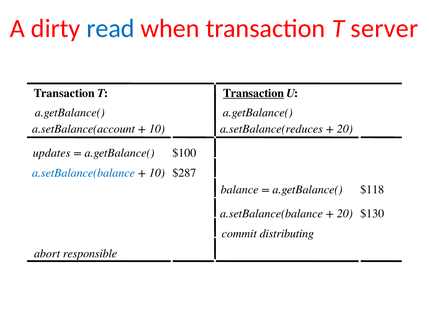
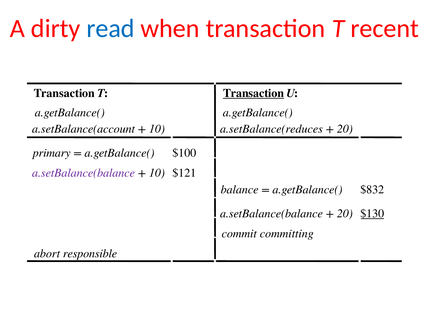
server: server -> recent (385, 29)
updates: updates -> primary (52, 153)
a.setBalance(balance colour: blue -> purple (83, 173)
$287: $287 -> $121 (184, 173)
$118: $118 -> $832 (372, 189)
$130 underline: none -> present (372, 213)
distributing: distributing -> committing (287, 233)
